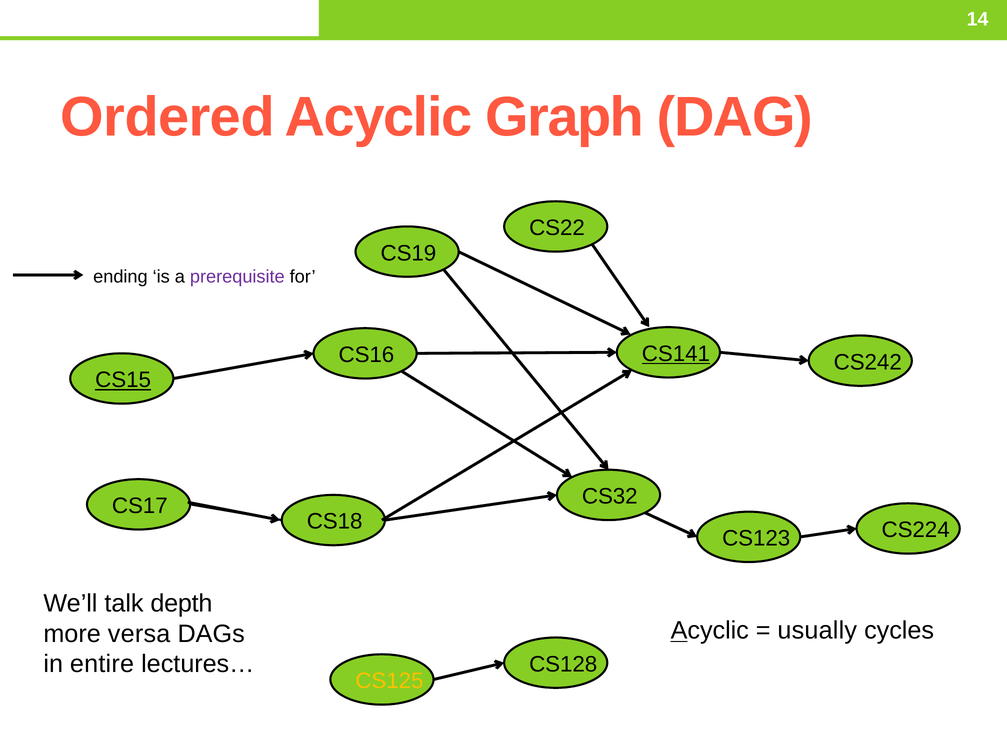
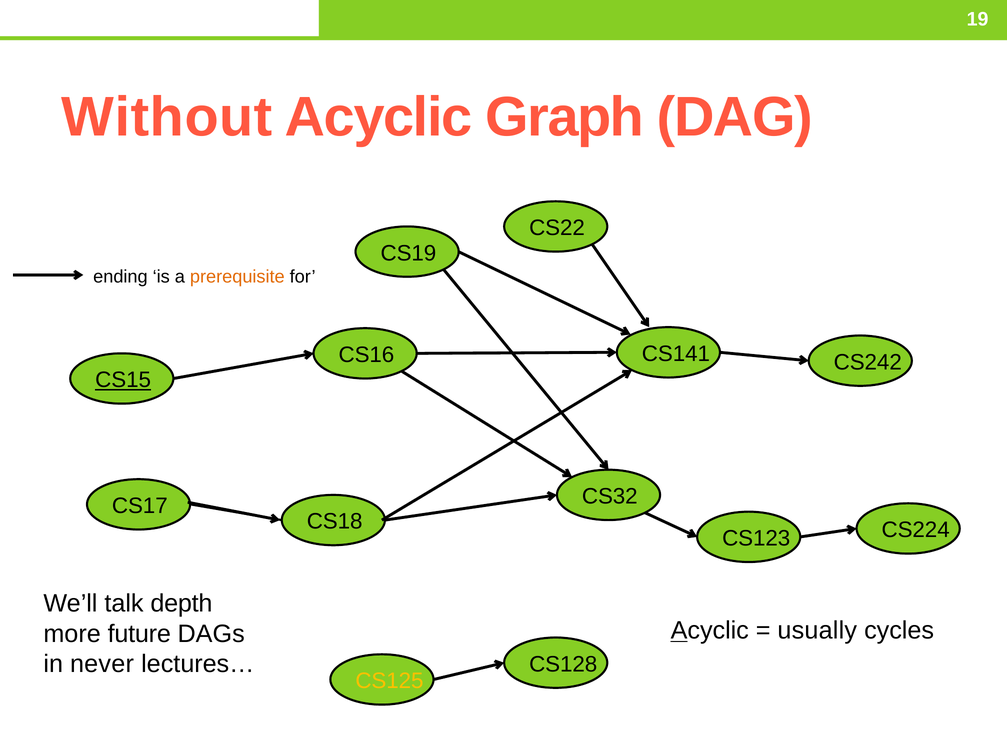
14: 14 -> 19 (978, 19)
Ordered: Ordered -> Without (167, 117)
prerequisite colour: purple -> orange (237, 277)
CS141 underline: present -> none (676, 354)
versa: versa -> future (139, 634)
entire: entire -> never (102, 664)
